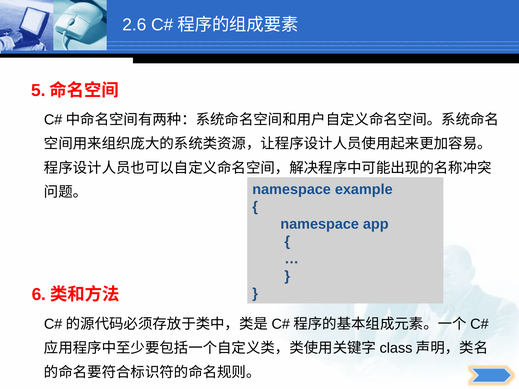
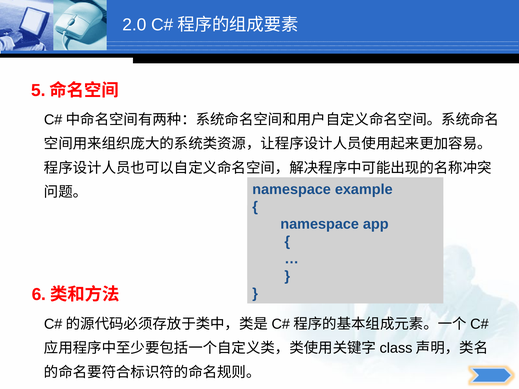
2.6: 2.6 -> 2.0 (134, 25)
